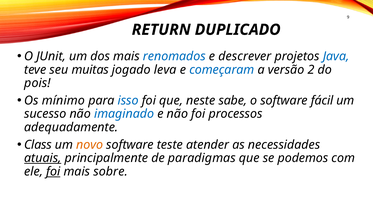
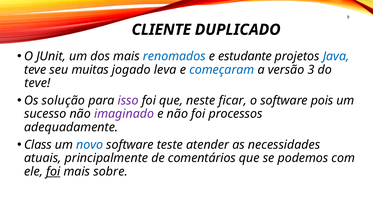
RETURN: RETURN -> CLIENTE (161, 30)
descrever: descrever -> estudante (245, 56)
2: 2 -> 3 (311, 70)
pois: pois -> teve (37, 83)
mínimo: mínimo -> solução (63, 100)
isso colour: blue -> purple (128, 100)
sabe: sabe -> ficar (233, 100)
fácil: fácil -> pois (322, 100)
imaginado colour: blue -> purple (124, 114)
novo colour: orange -> blue (90, 145)
atuais underline: present -> none (43, 158)
paradigmas: paradigmas -> comentários (202, 158)
